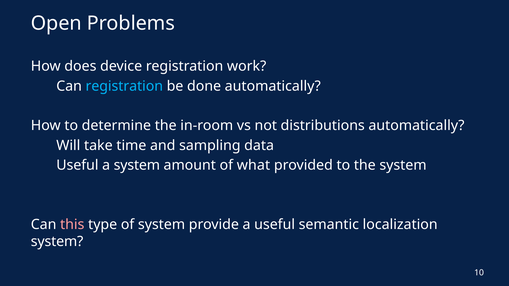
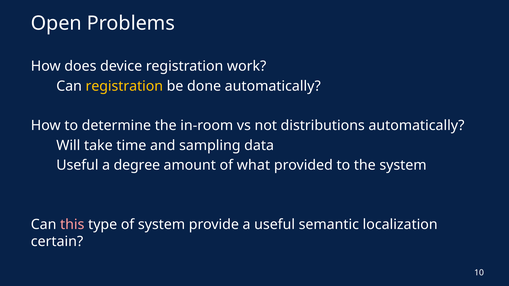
registration colour: light blue -> yellow (124, 86)
a system: system -> degree (137, 165)
system: system -> certain (57, 242)
